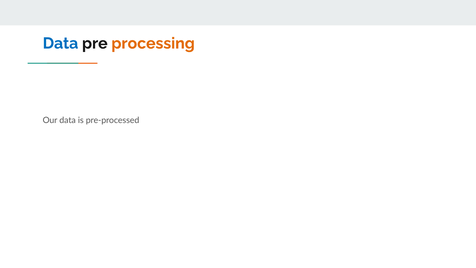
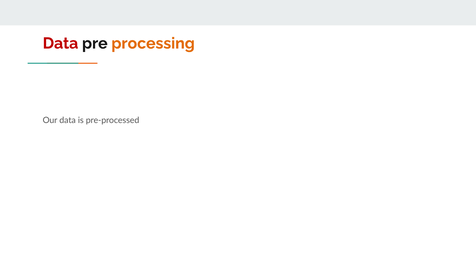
Data colour: blue -> red (60, 43)
